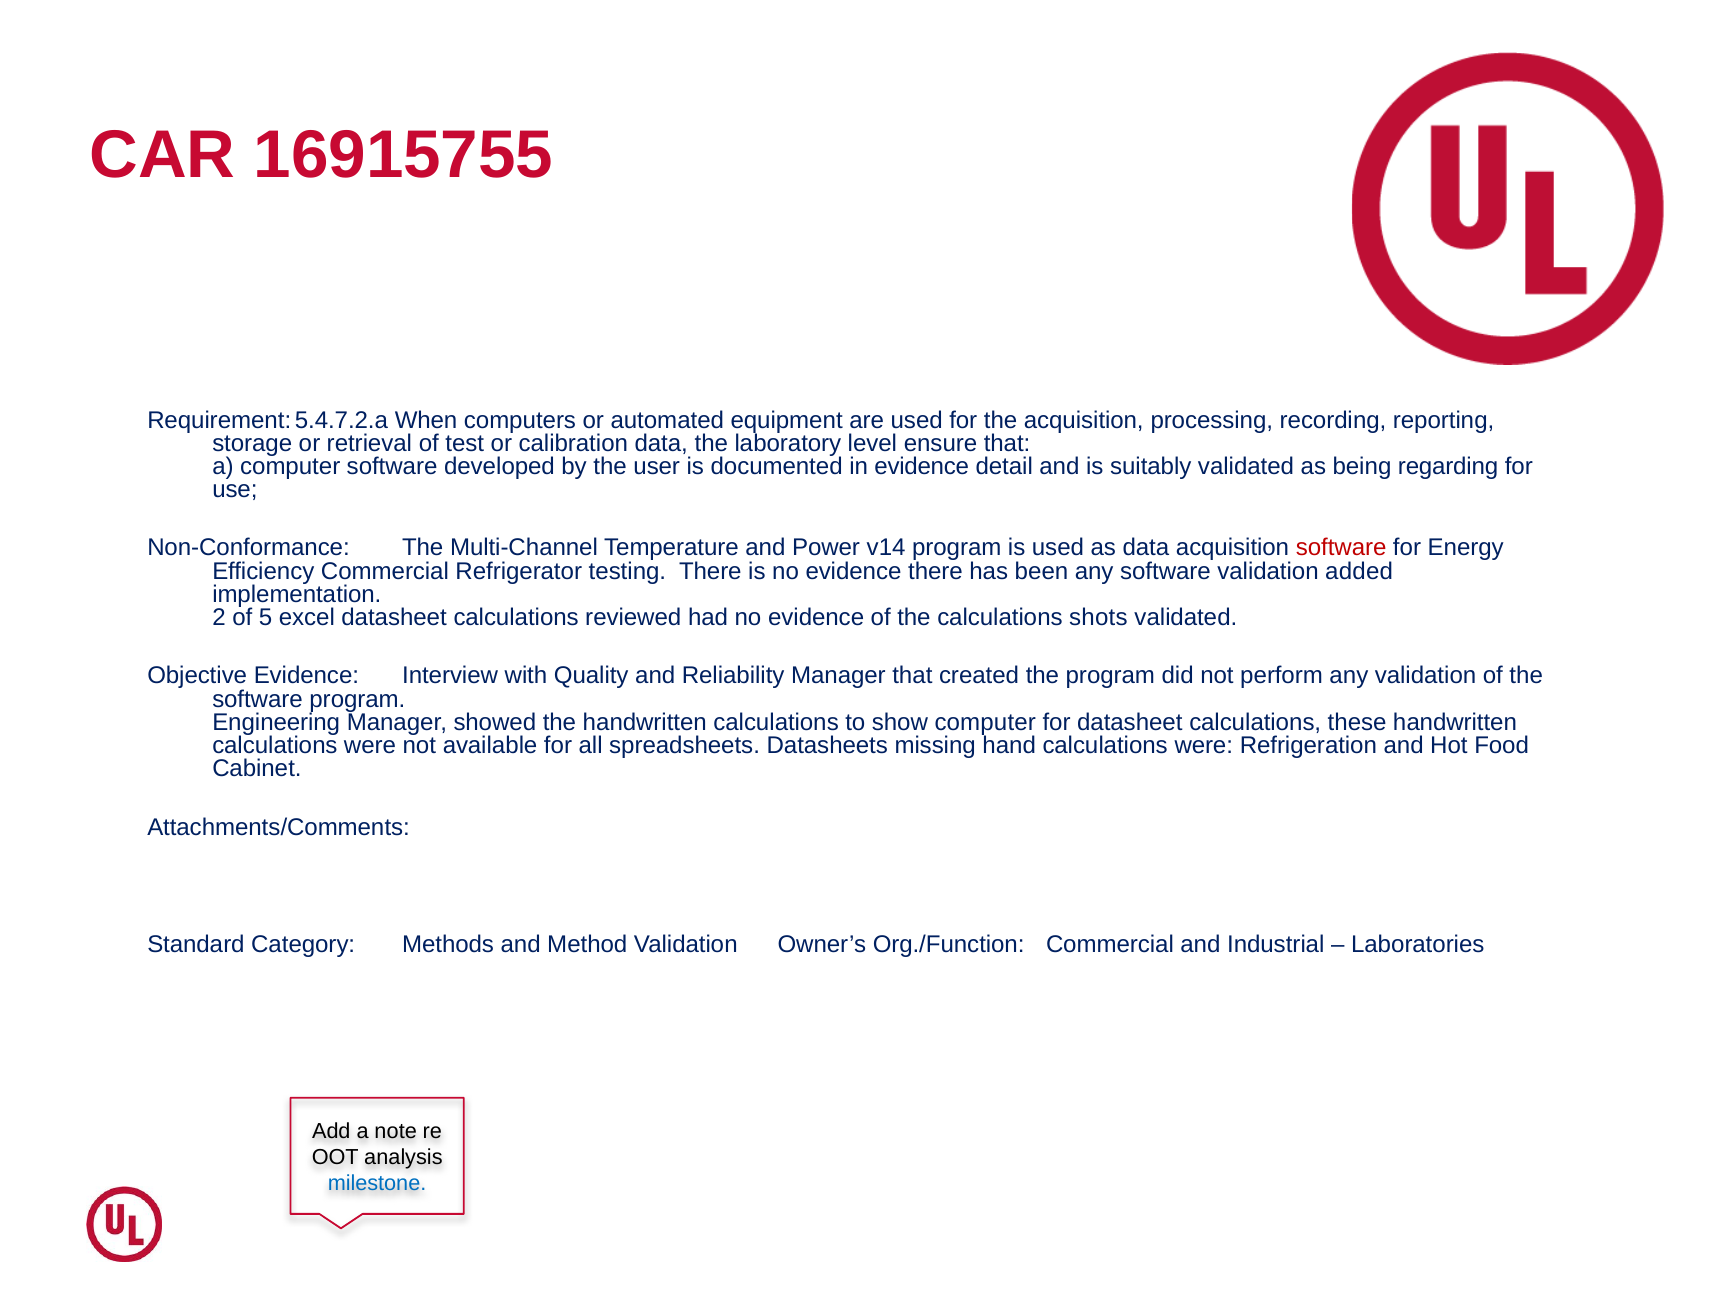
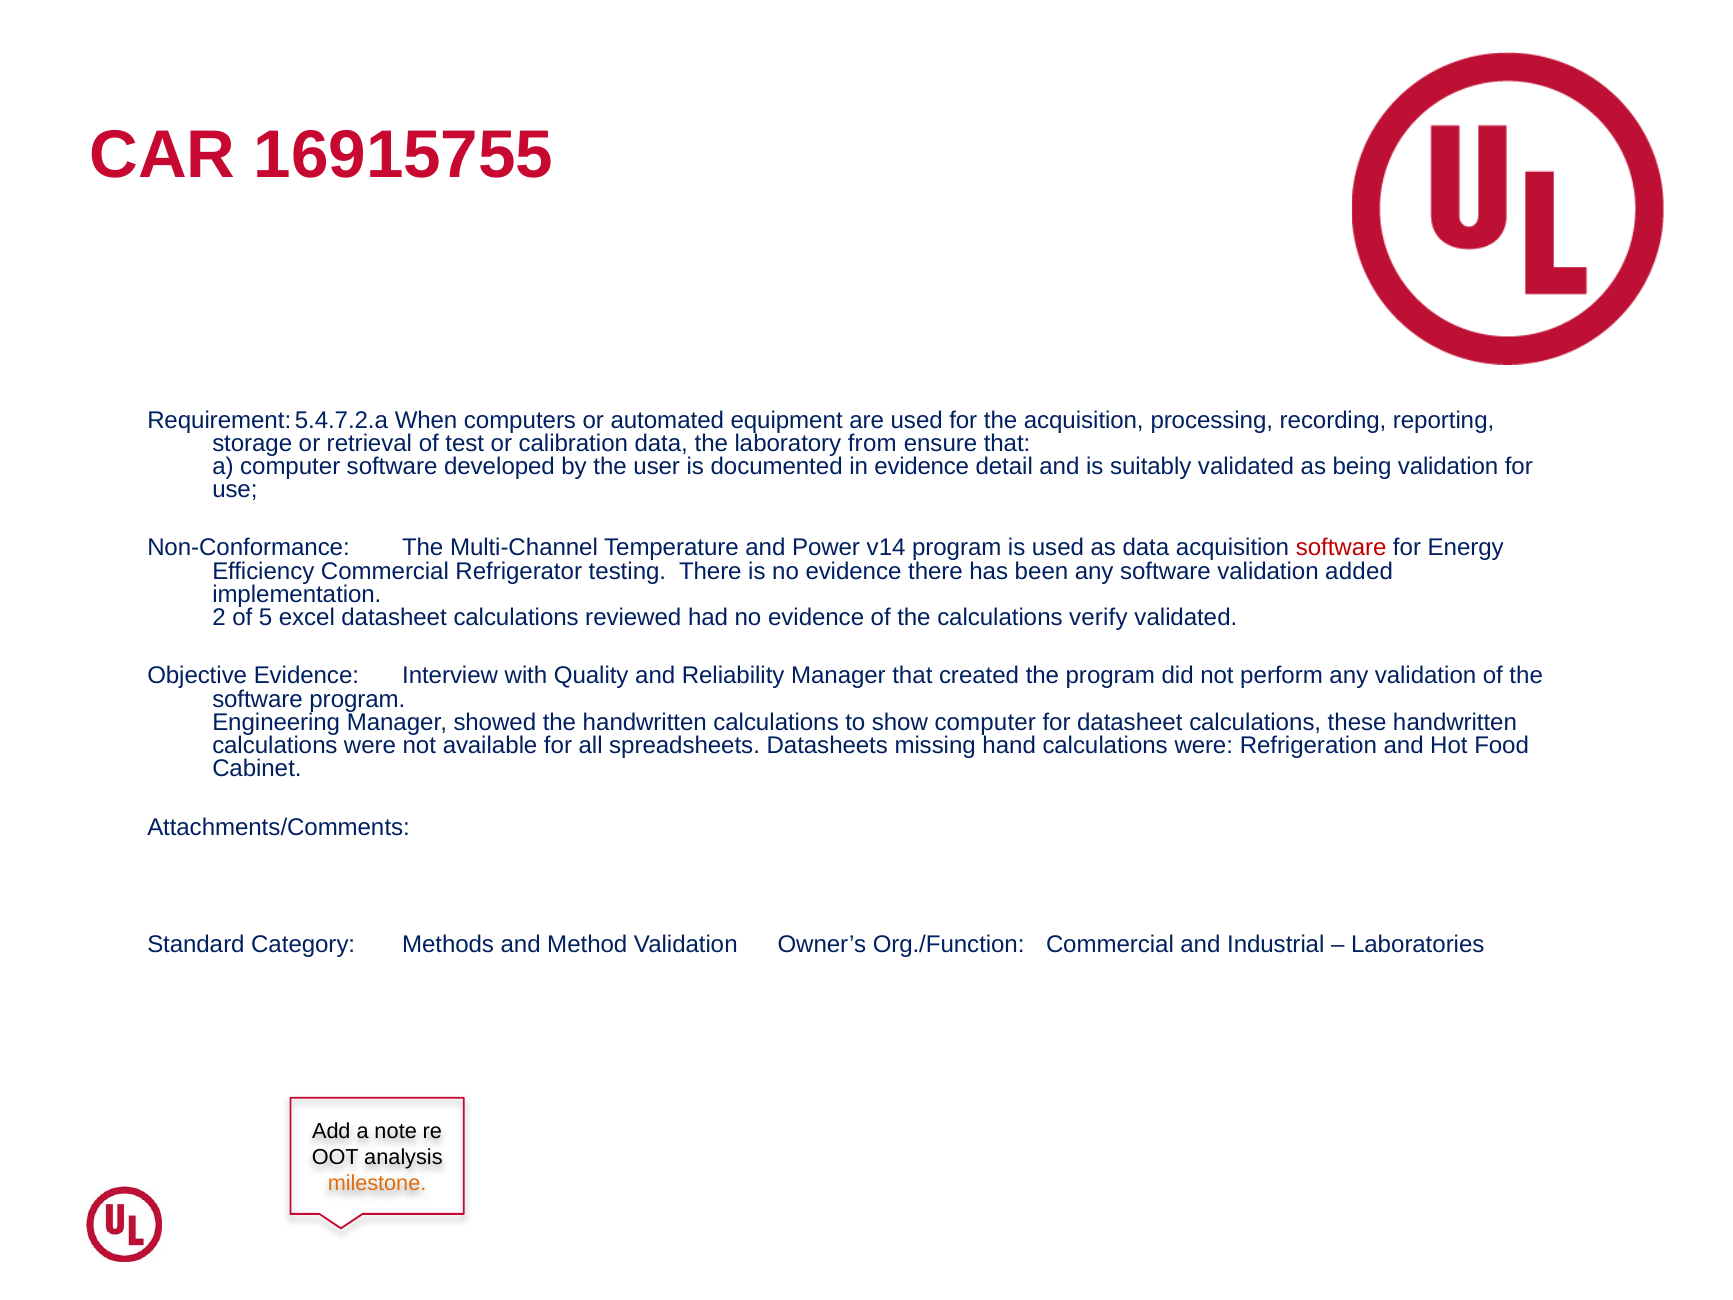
level: level -> from (872, 443)
being regarding: regarding -> validation (1448, 466)
shots: shots -> verify (1098, 617)
milestone colour: blue -> orange (377, 1183)
